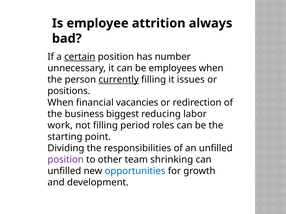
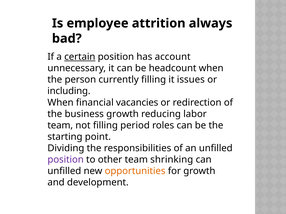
number: number -> account (173, 57)
employees: employees -> headcount (173, 68)
currently underline: present -> none (119, 80)
positions: positions -> including (69, 91)
business biggest: biggest -> growth (123, 114)
work: work -> team (60, 126)
opportunities colour: blue -> orange (135, 171)
